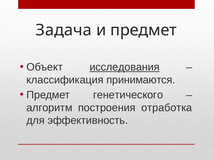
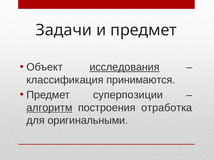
Задача: Задача -> Задачи (64, 30)
генетического: генетического -> суперпозиции (128, 95)
алгоритм underline: none -> present (49, 108)
эффективность: эффективность -> оригинальными (88, 121)
